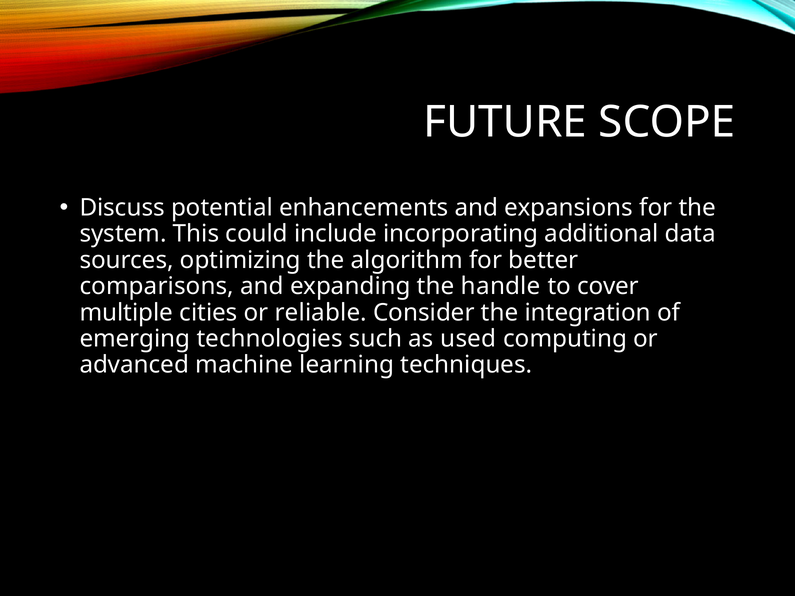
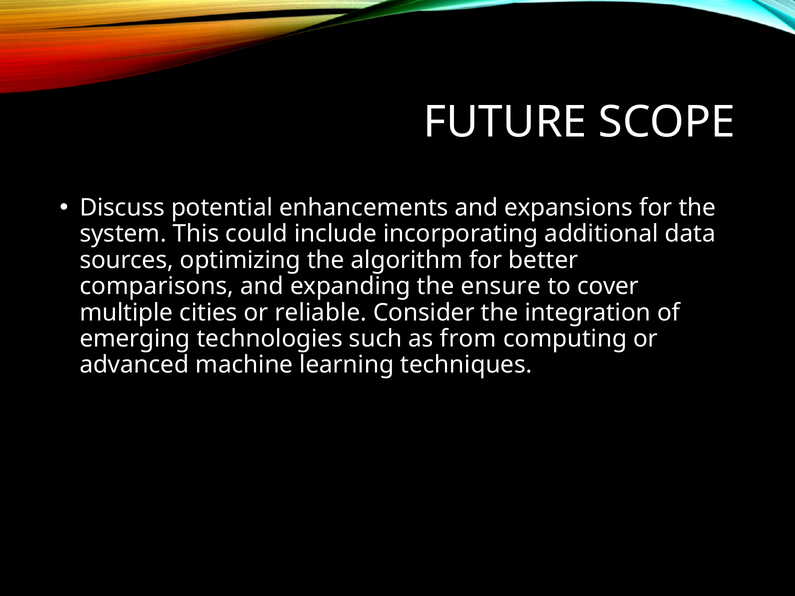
handle: handle -> ensure (501, 286)
used: used -> from (468, 339)
